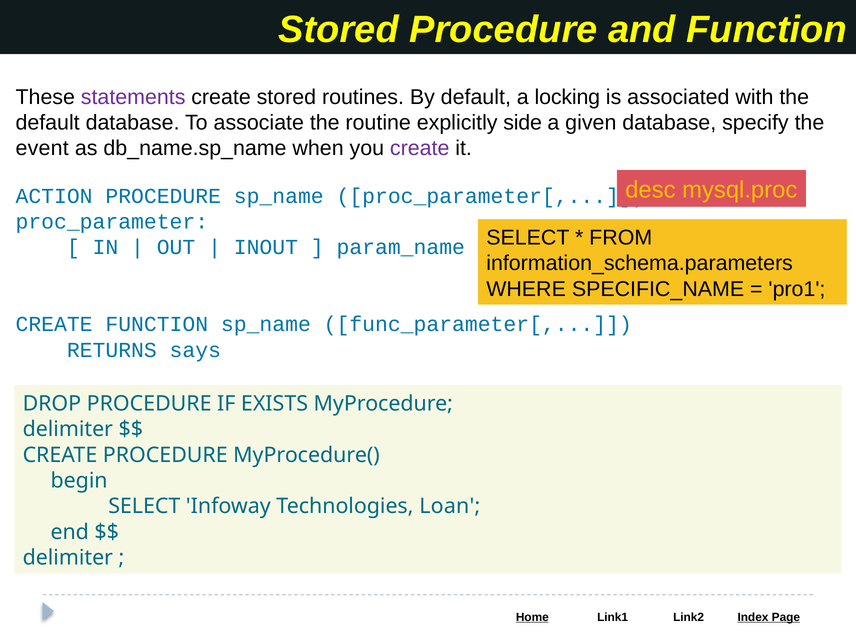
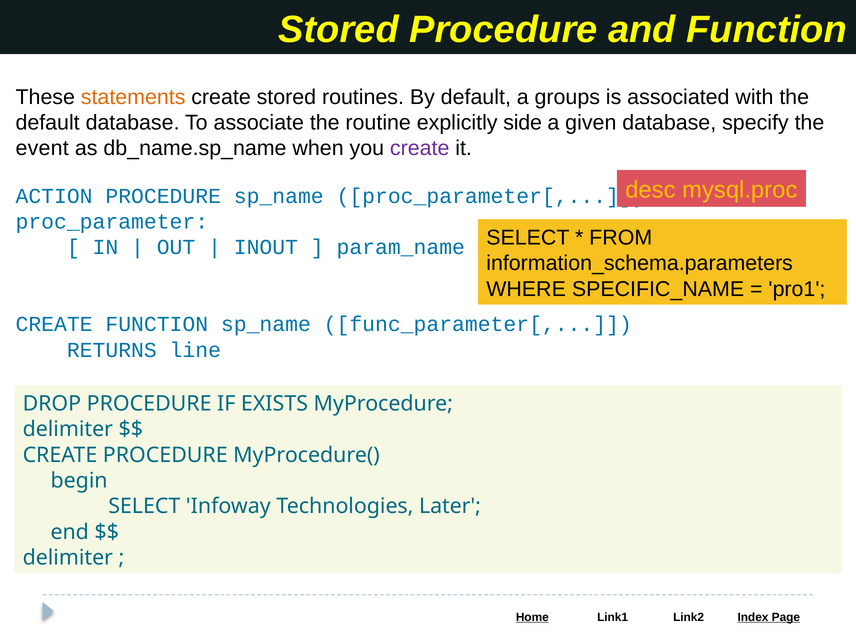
statements colour: purple -> orange (133, 97)
locking: locking -> groups (567, 97)
says: says -> line (195, 350)
Loan: Loan -> Later (450, 506)
